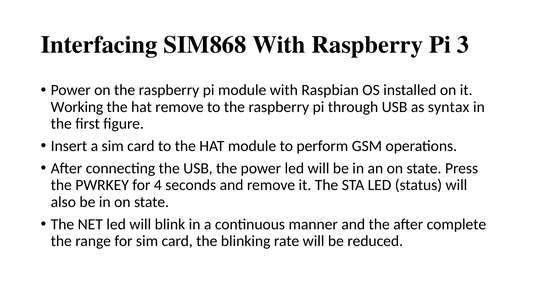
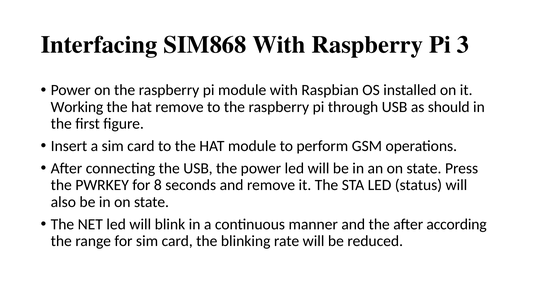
syntax: syntax -> should (449, 107)
4: 4 -> 8 (158, 185)
complete: complete -> according (457, 224)
